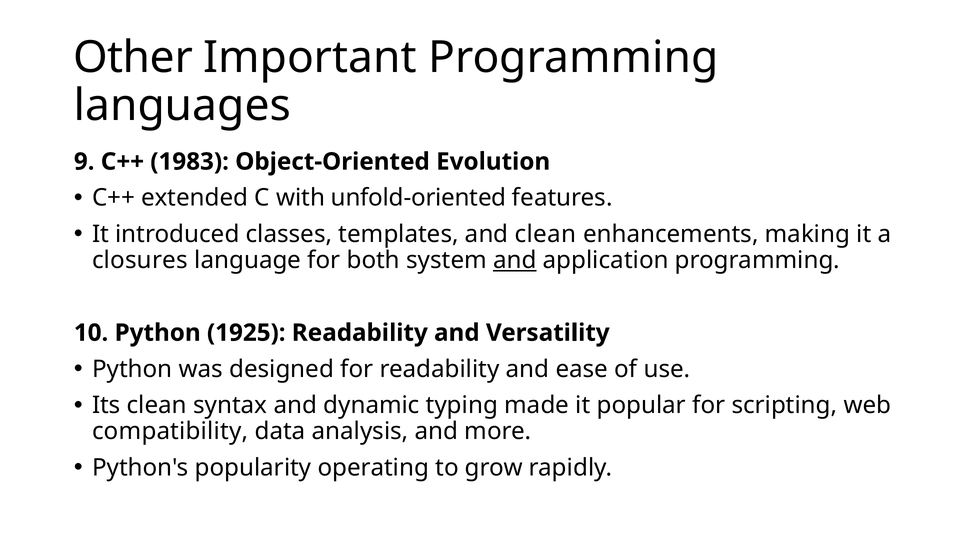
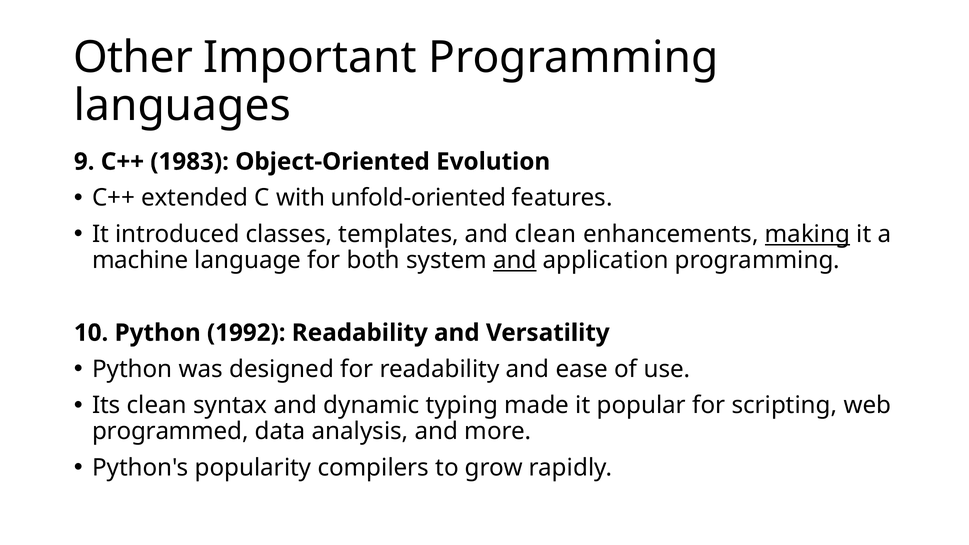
making underline: none -> present (807, 234)
closures: closures -> machine (140, 260)
1925: 1925 -> 1992 (246, 333)
compatibility: compatibility -> programmed (170, 431)
operating: operating -> compilers (373, 468)
